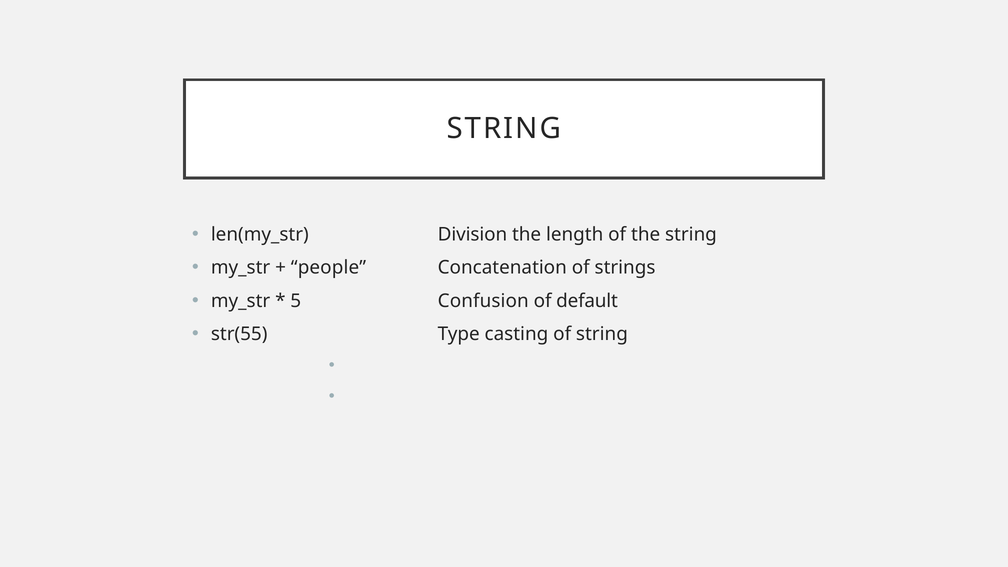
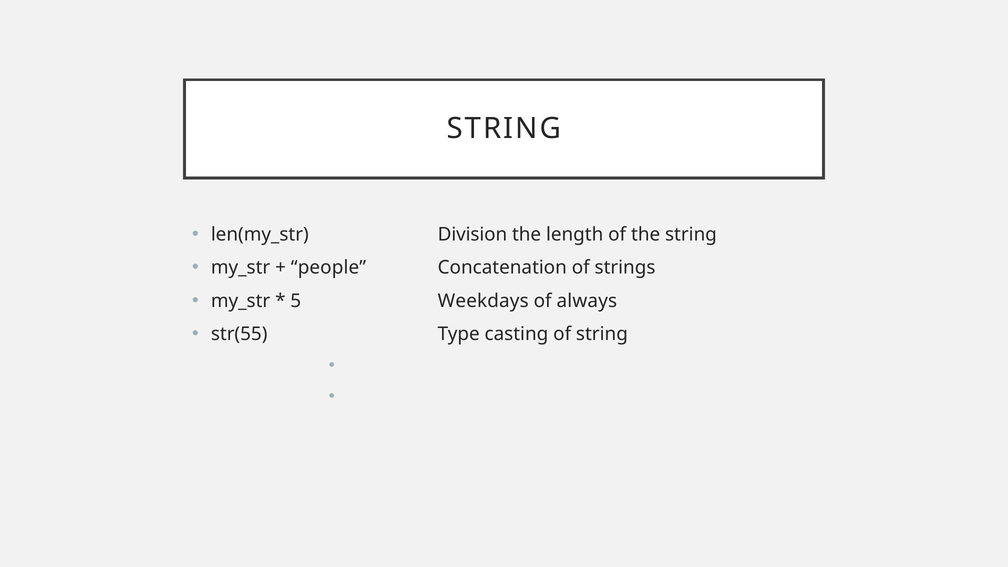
Confusion: Confusion -> Weekdays (483, 301)
default: default -> always (587, 301)
